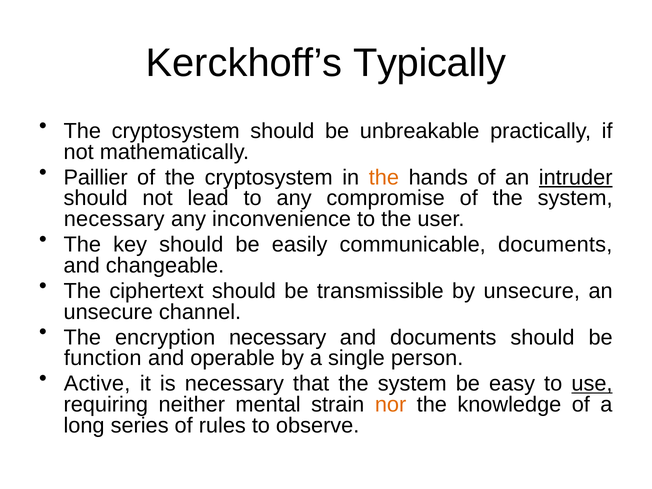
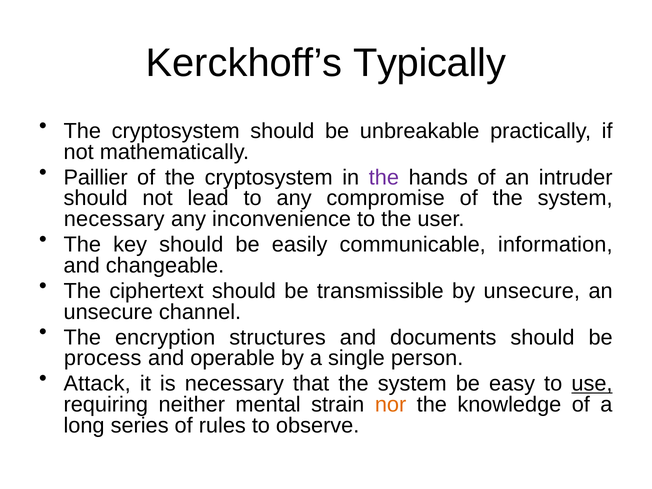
the colour: orange -> purple (384, 177)
intruder underline: present -> none (576, 177)
communicable documents: documents -> information (555, 245)
encryption necessary: necessary -> structures (278, 337)
function: function -> process (103, 358)
Active: Active -> Attack (97, 384)
